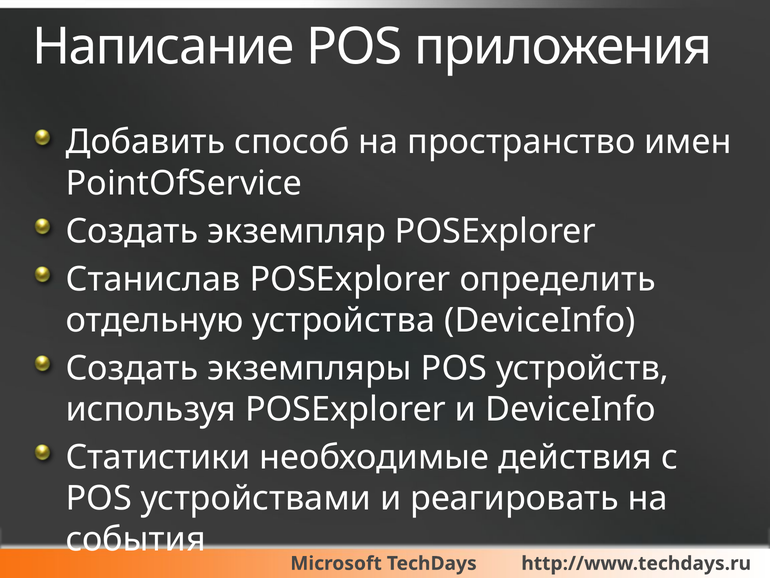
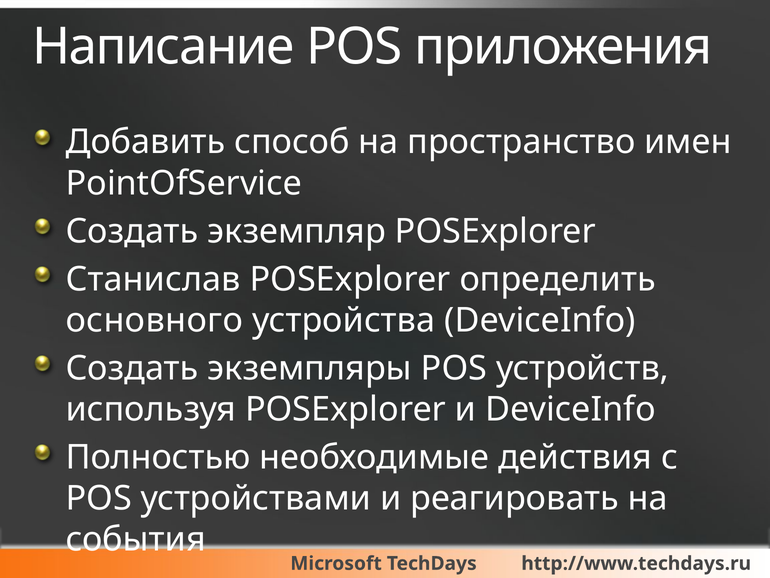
отдельную: отдельную -> основного (154, 320)
Статистики: Статистики -> Полностью (158, 457)
